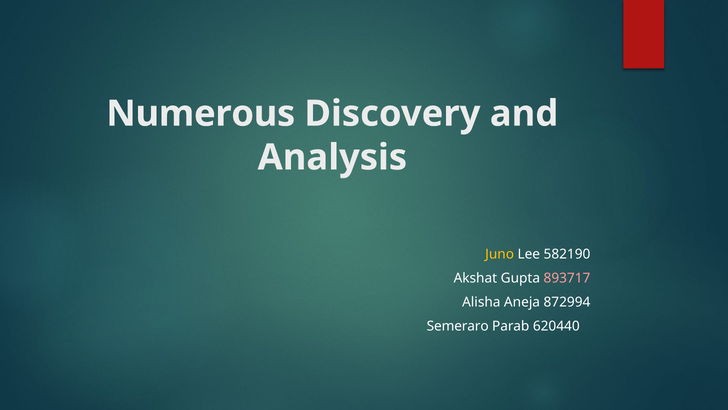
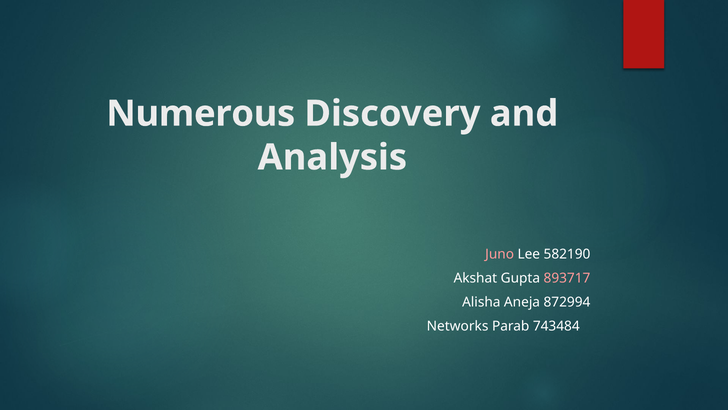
Juno colour: yellow -> pink (500, 254)
Semeraro: Semeraro -> Networks (458, 326)
620440: 620440 -> 743484 (556, 326)
